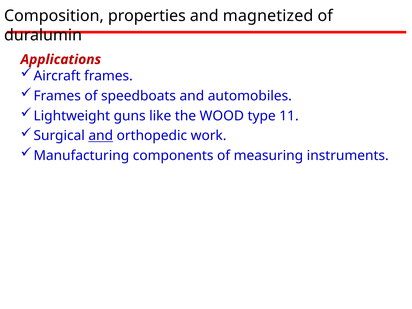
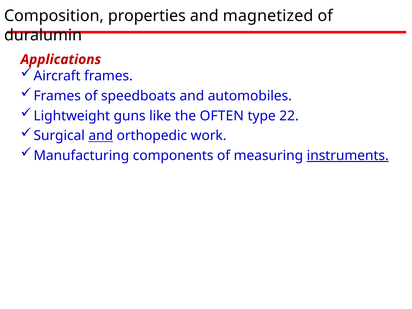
WOOD: WOOD -> OFTEN (222, 116)
11: 11 -> 22 (289, 116)
instruments underline: none -> present (348, 156)
